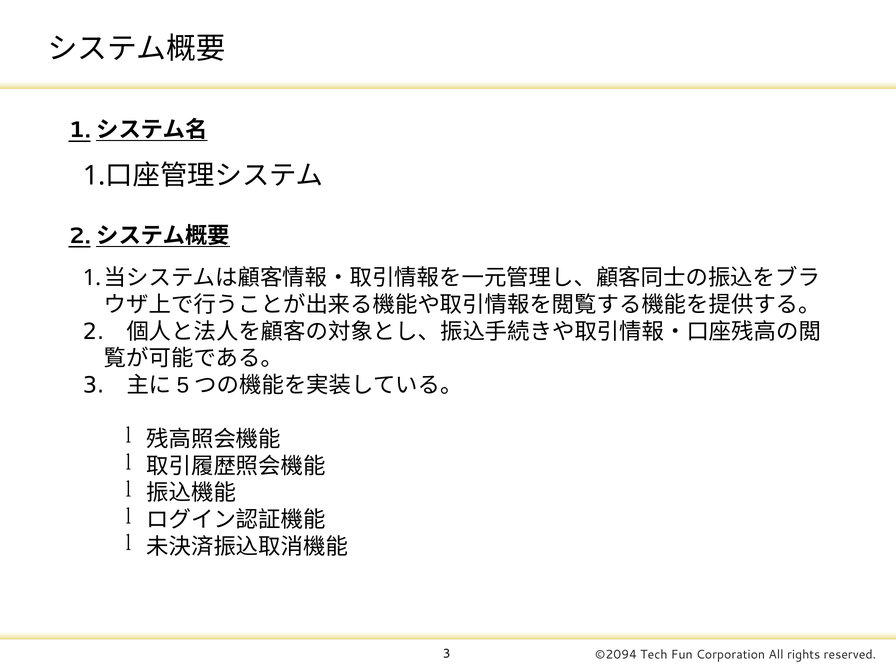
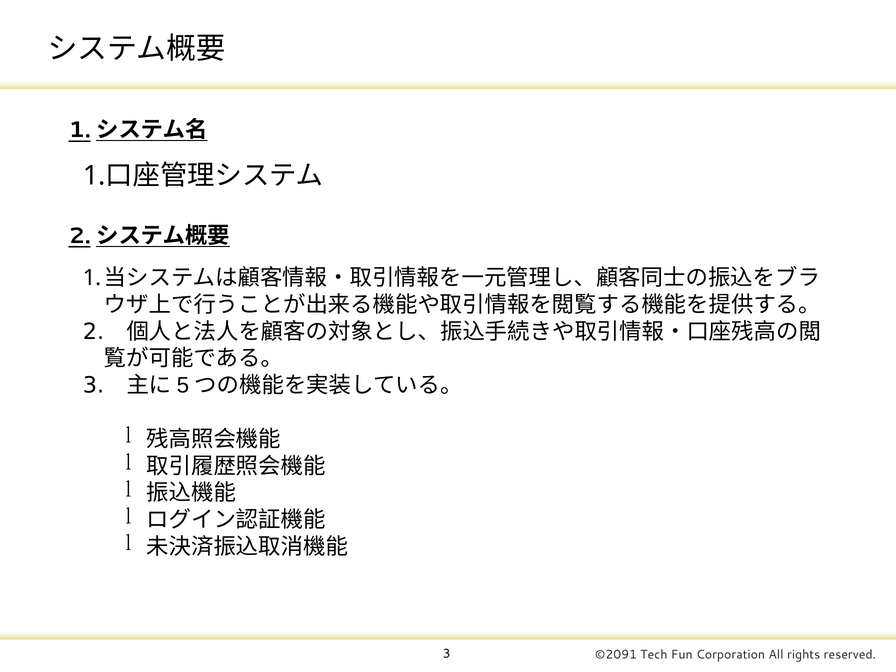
©2094: ©2094 -> ©2091 (616, 655)
